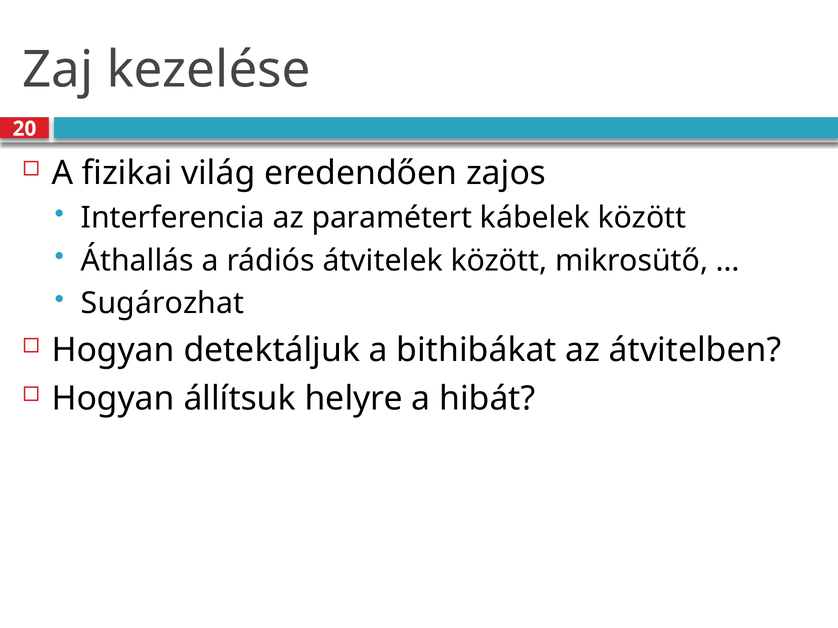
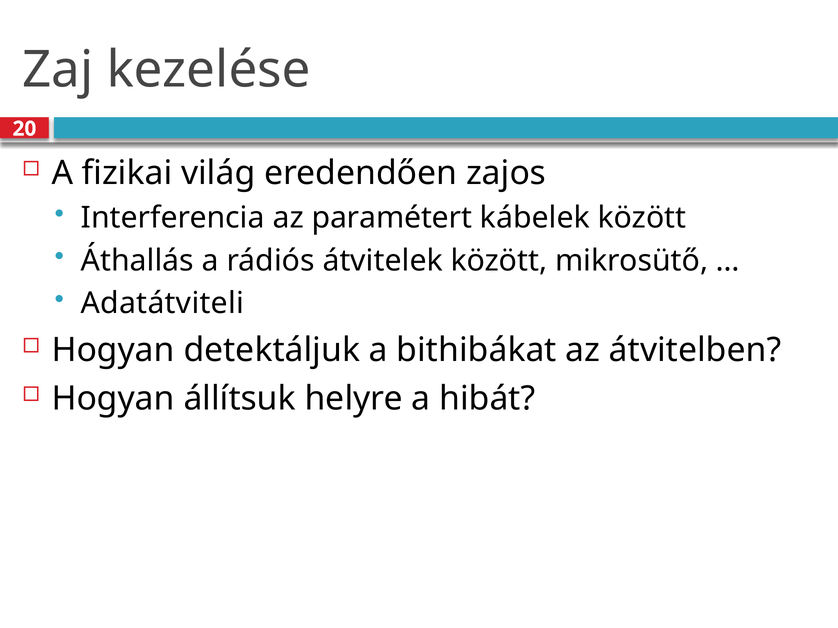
Sugározhat: Sugározhat -> Adatátviteli (162, 304)
